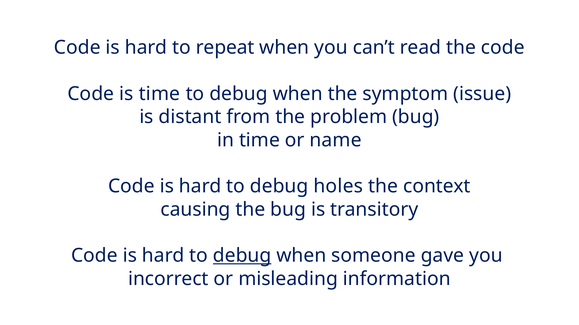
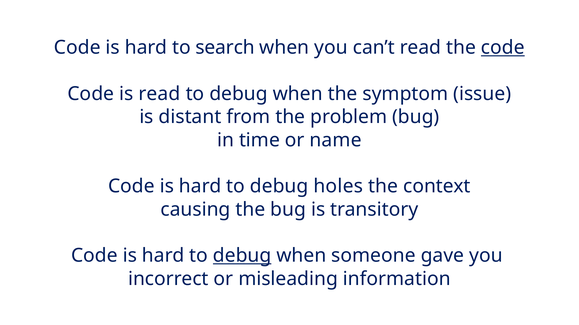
repeat: repeat -> search (225, 48)
code underline: none -> present (503, 48)
is time: time -> read (159, 94)
